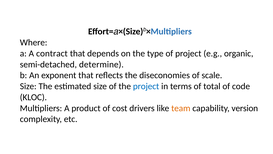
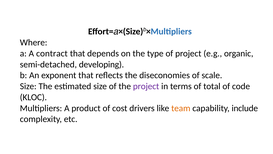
determine: determine -> developing (101, 64)
project colour: blue -> purple (146, 86)
version: version -> include (245, 108)
